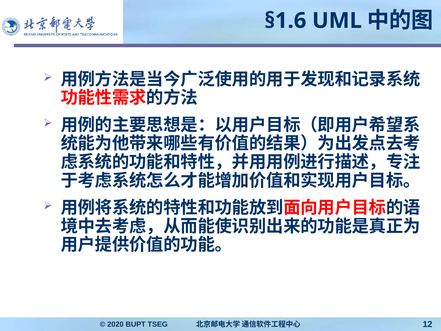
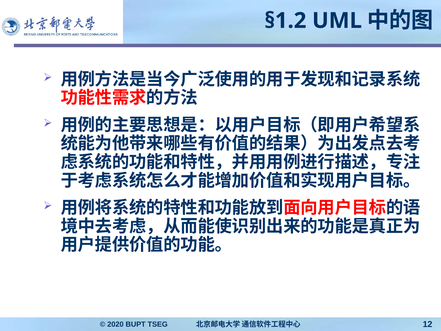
§1.6: §1.6 -> §1.2 (285, 21)
